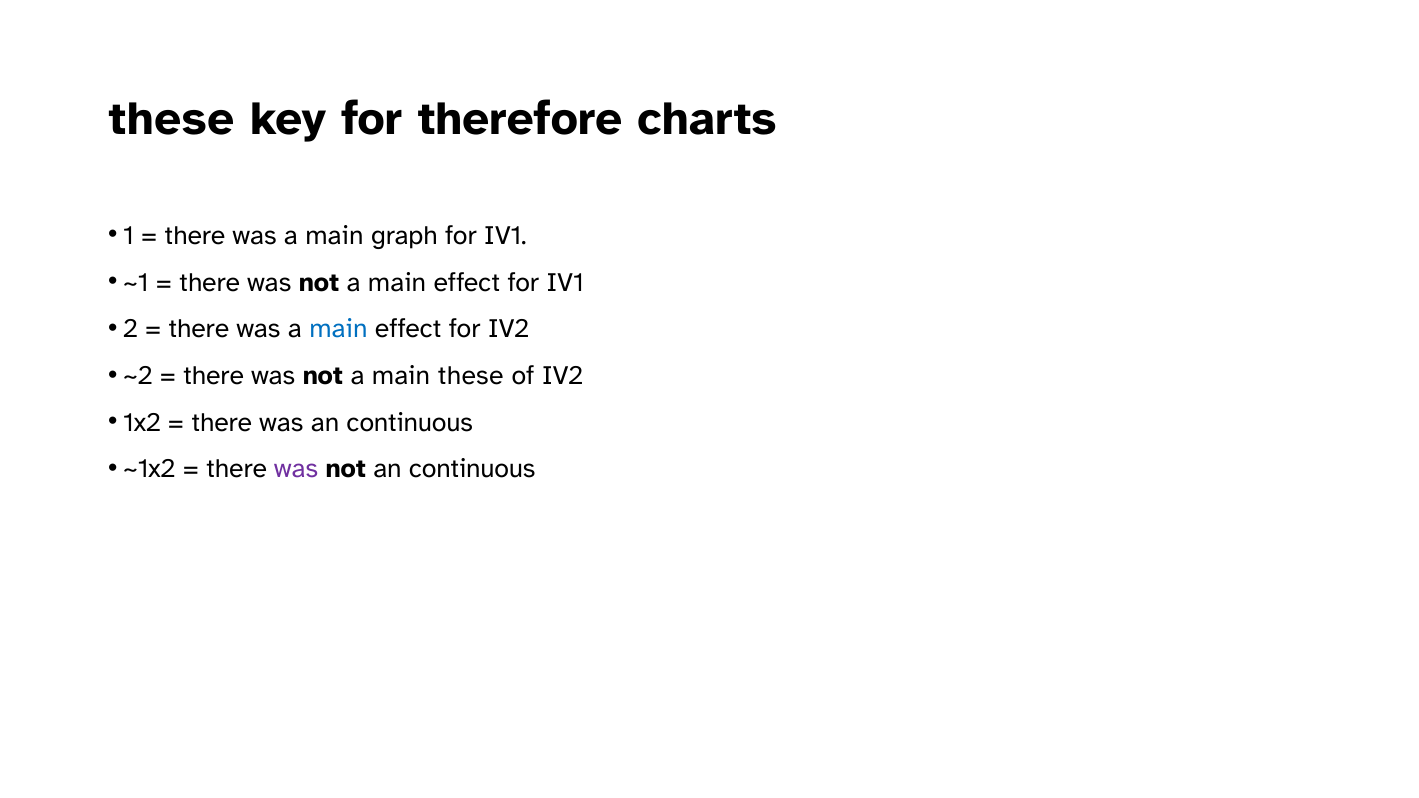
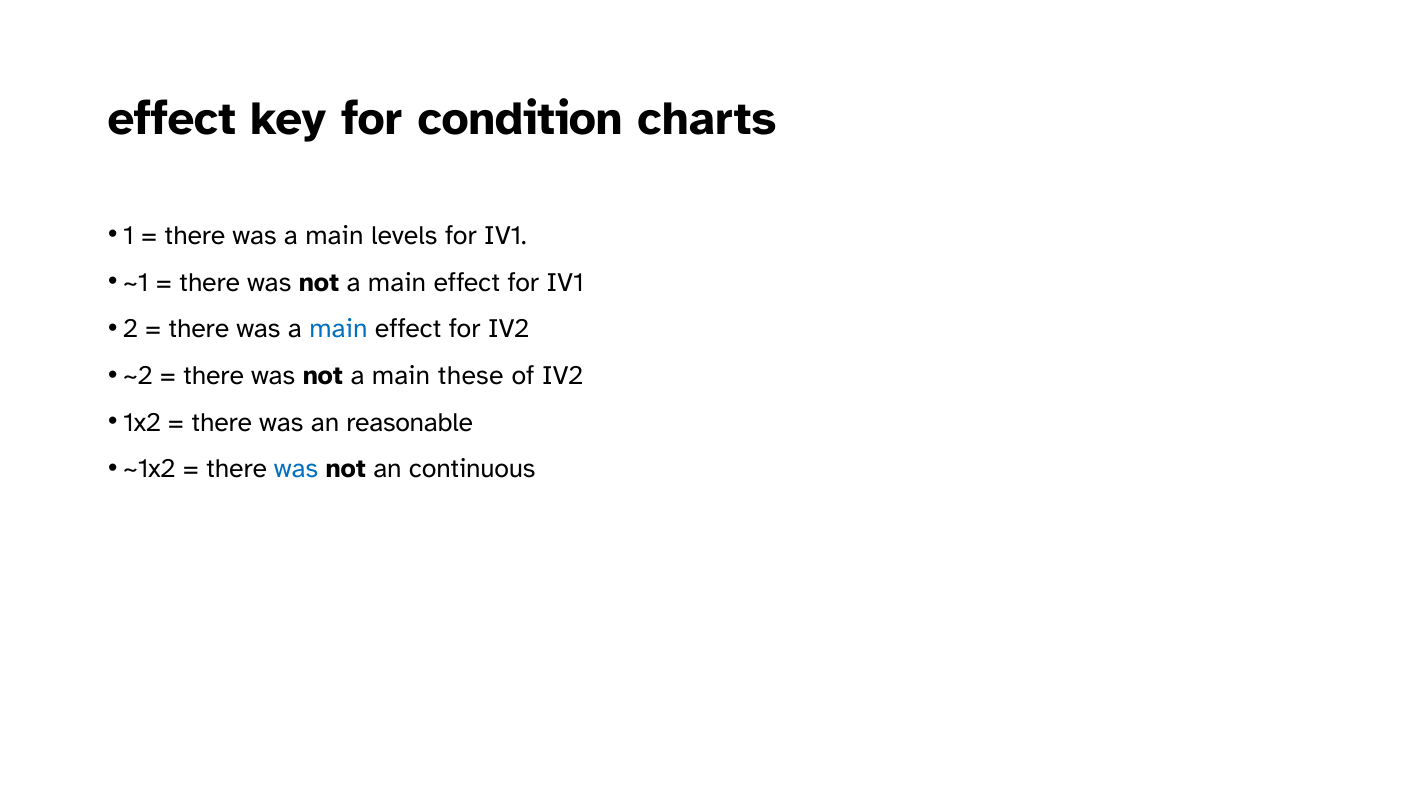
these: these -> effect (172, 119)
therefore: therefore -> condition (520, 119)
graph: graph -> levels (404, 236)
was an continuous: continuous -> reasonable (410, 422)
was colour: purple -> blue (296, 469)
